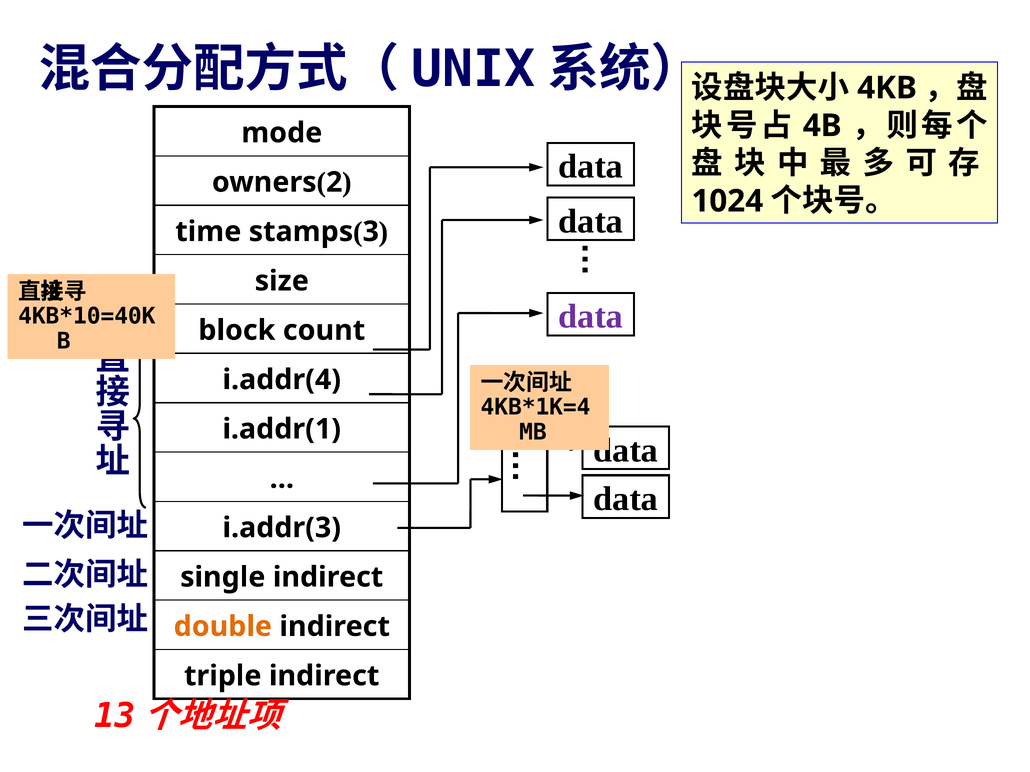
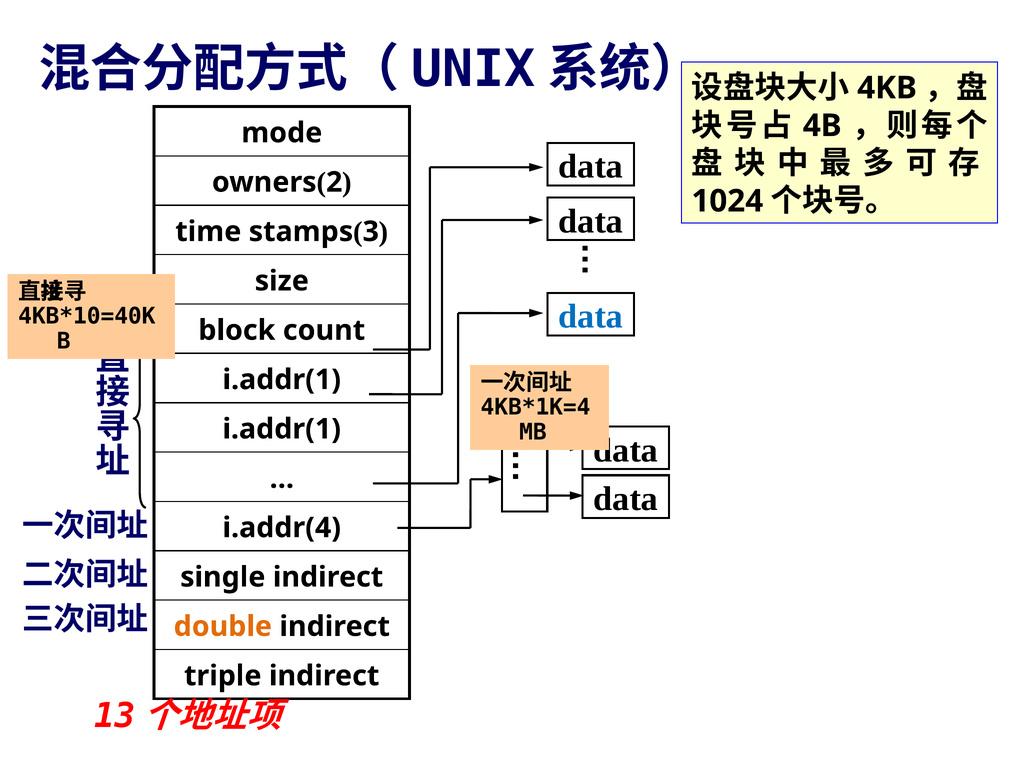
data colour: purple -> blue (591, 317)
i.addr(4: i.addr(4 -> i.addr(1 (282, 380)
i.addr(3: i.addr(3 -> i.addr(4 (282, 528)
